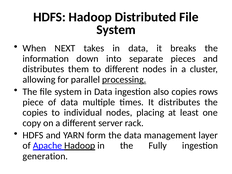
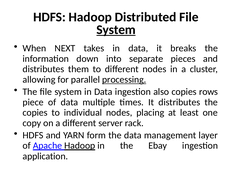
System underline: none -> present (116, 30)
Fully: Fully -> Ebay (158, 146)
generation: generation -> application (45, 156)
